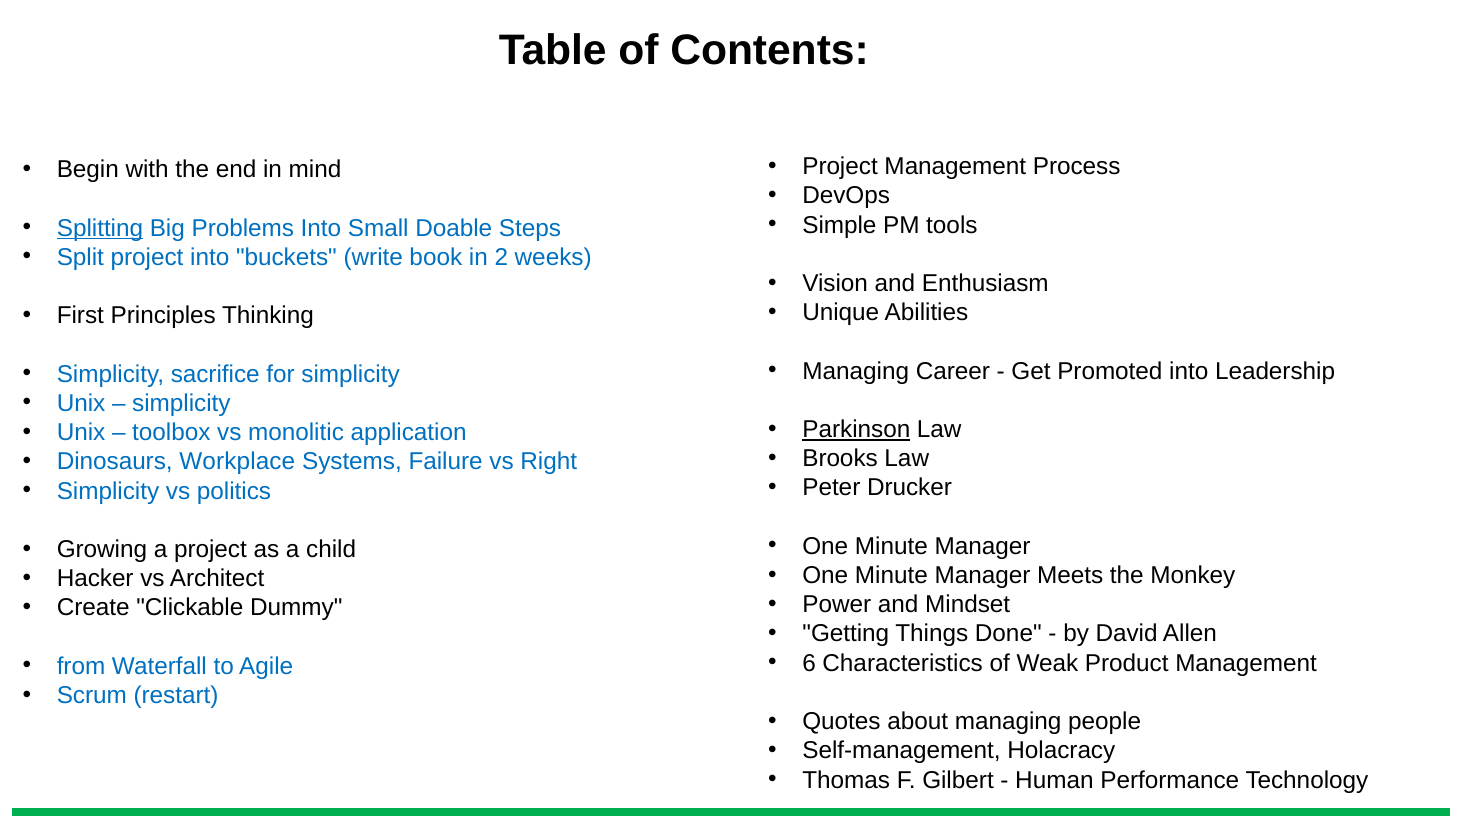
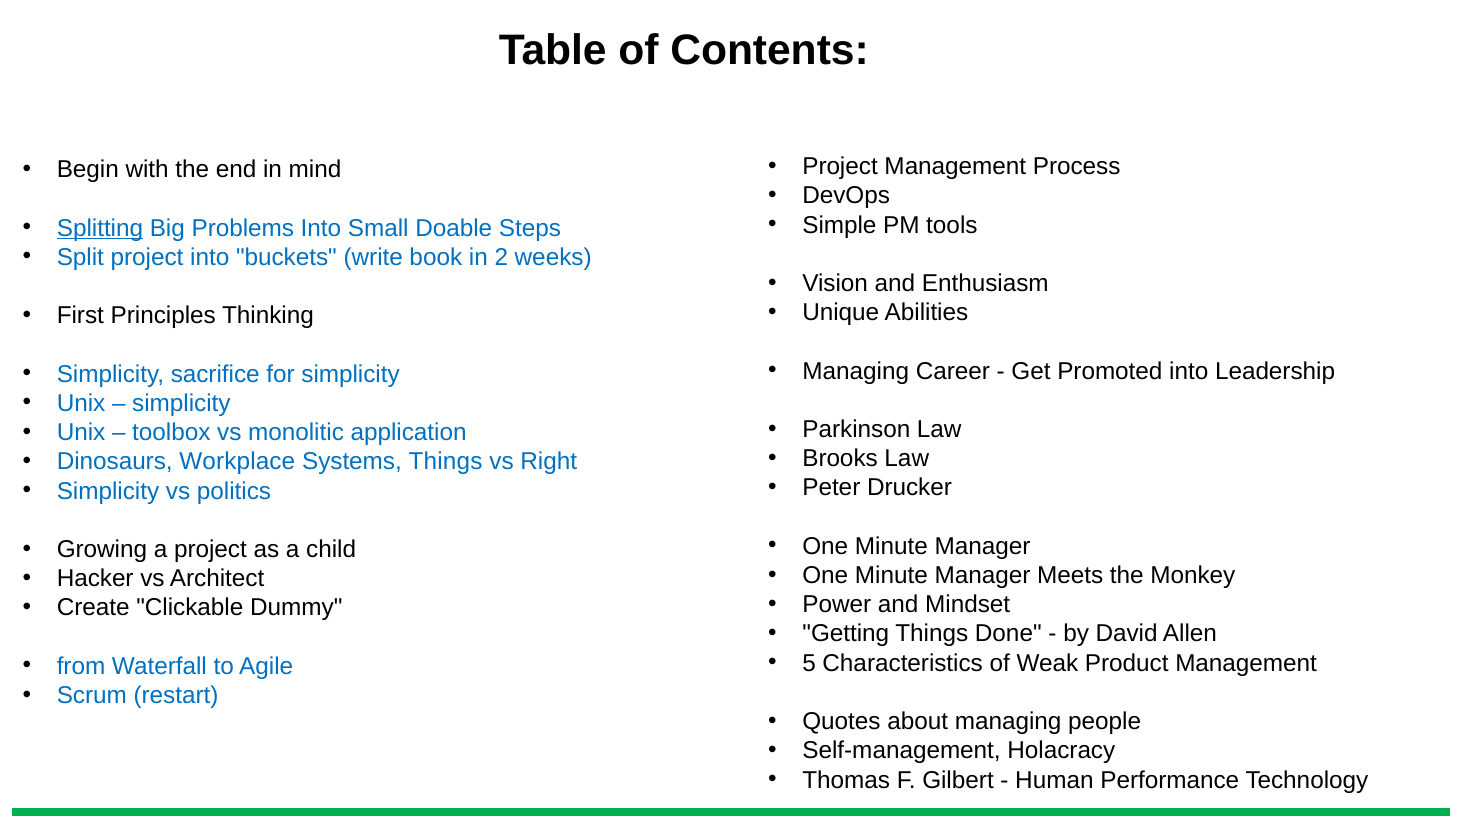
Parkinson underline: present -> none (856, 429)
Systems Failure: Failure -> Things (446, 462)
6: 6 -> 5 (809, 663)
